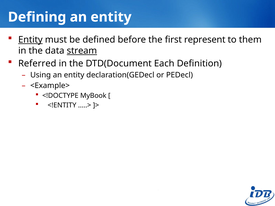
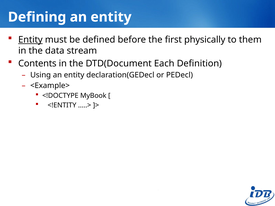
represent: represent -> physically (205, 40)
stream underline: present -> none (82, 51)
Referred: Referred -> Contents (37, 64)
